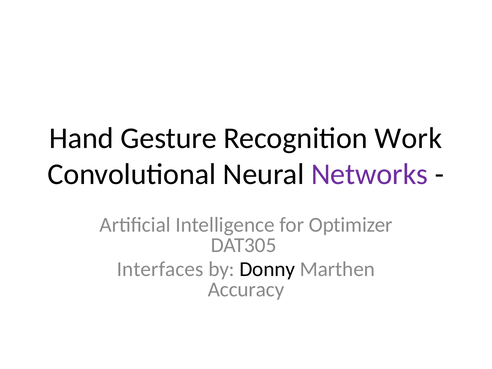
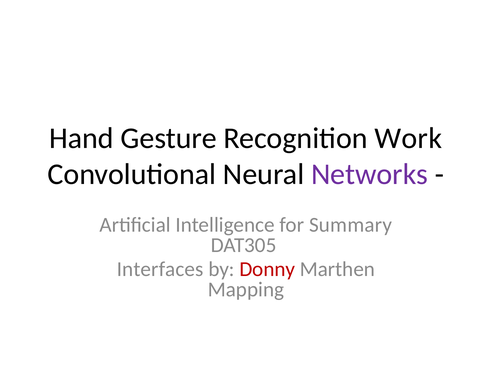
Optimizer: Optimizer -> Summary (351, 225)
Donny colour: black -> red (267, 269)
Accuracy: Accuracy -> Mapping (246, 289)
